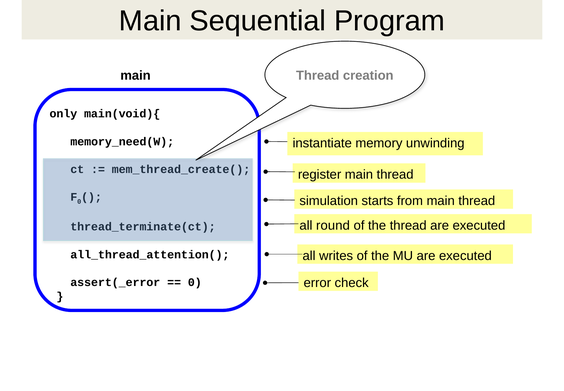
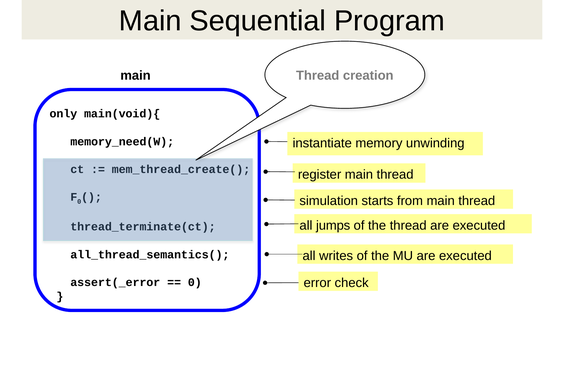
round: round -> jumps (333, 225)
all_thread_attention(: all_thread_attention( -> all_thread_semantics( (150, 254)
